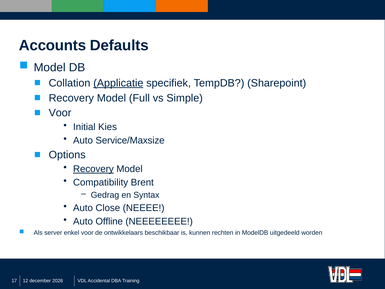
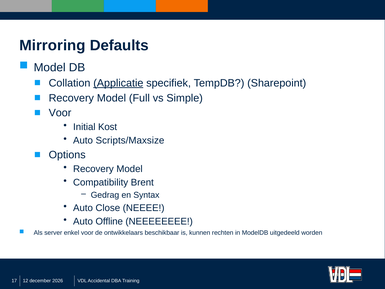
Accounts: Accounts -> Mirroring (52, 45)
Kies: Kies -> Kost (108, 127)
Service/Maxsize: Service/Maxsize -> Scripts/Maxsize (130, 140)
Recovery underline: present -> none (93, 169)
